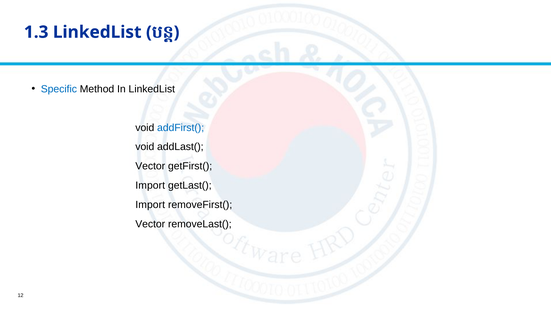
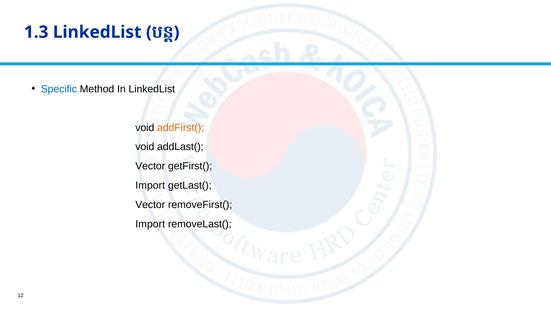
addFirst( colour: blue -> orange (181, 128)
Import: Import -> Vector (150, 205)
Vector: Vector -> Import (150, 224)
